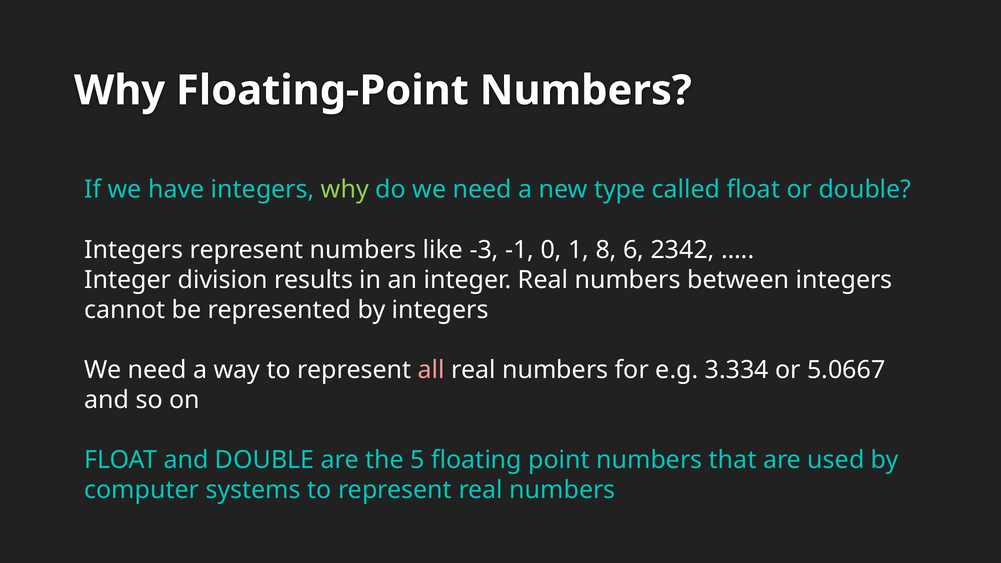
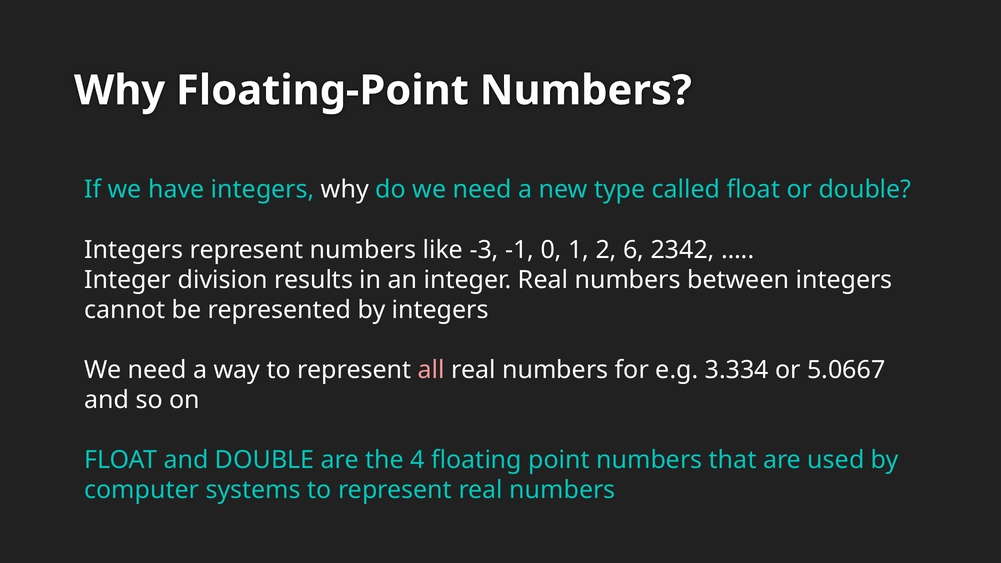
why colour: light green -> white (345, 190)
8: 8 -> 2 (606, 250)
5: 5 -> 4 (418, 460)
